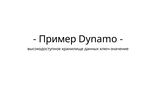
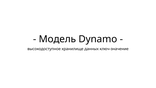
Пример: Пример -> Модель (57, 39)
